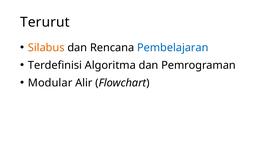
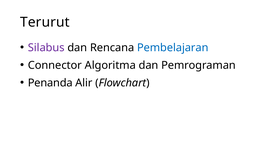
Silabus colour: orange -> purple (46, 48)
Terdefinisi: Terdefinisi -> Connector (55, 65)
Modular: Modular -> Penanda (50, 83)
